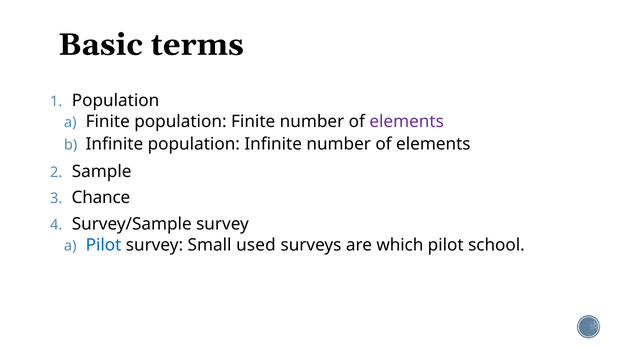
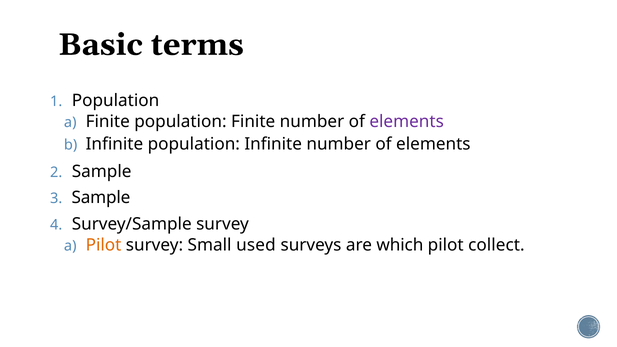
Chance: Chance -> Sample (101, 198)
Pilot colour: blue -> orange (104, 245)
school: school -> collect (496, 245)
